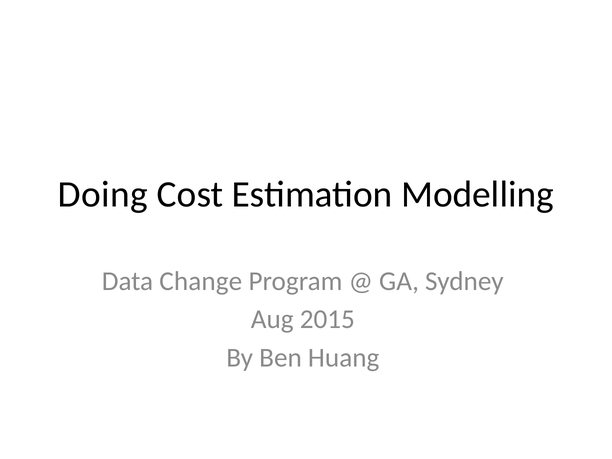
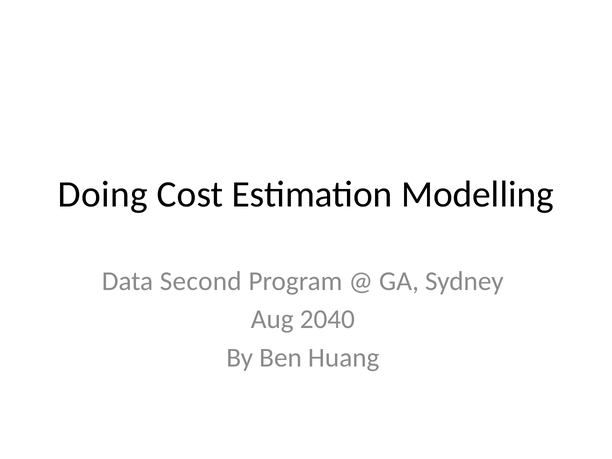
Change: Change -> Second (201, 281)
2015: 2015 -> 2040 (327, 319)
